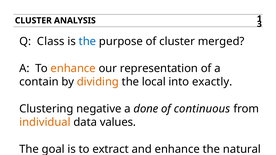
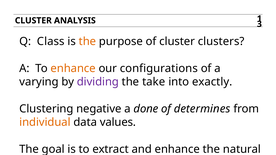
the colour: blue -> orange (87, 41)
merged: merged -> clusters (221, 41)
representation: representation -> configurations (159, 68)
contain: contain -> varying (39, 82)
dividing colour: orange -> purple (98, 82)
local: local -> take (154, 82)
continuous: continuous -> determines (202, 109)
